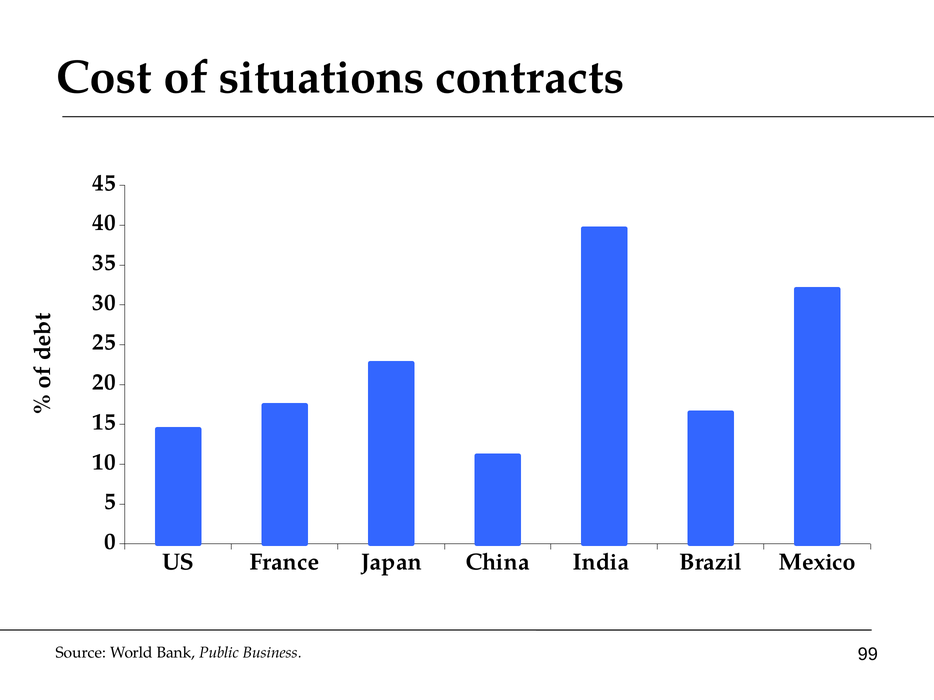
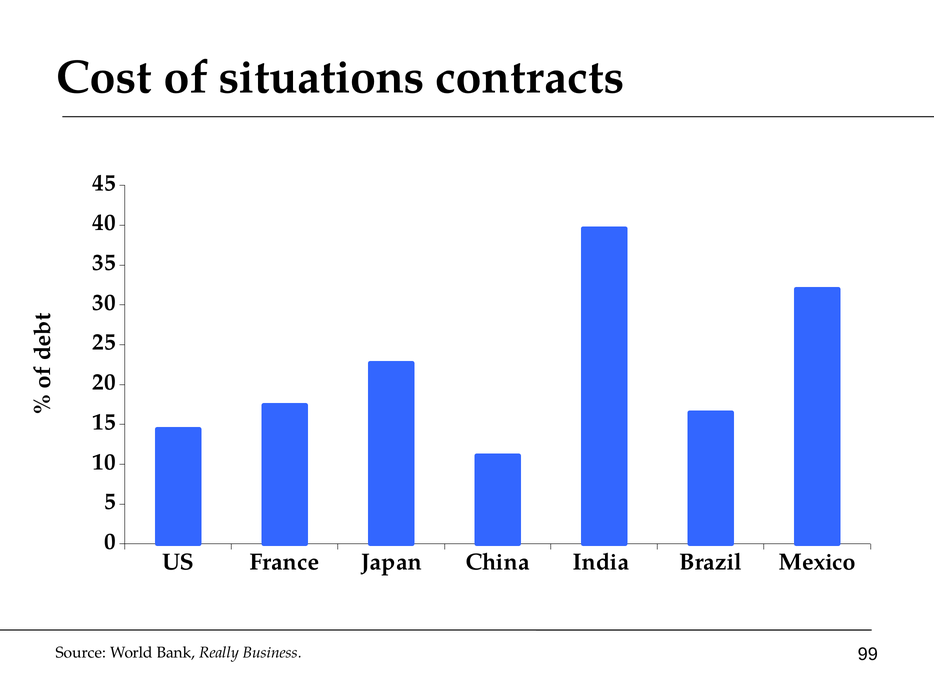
Public: Public -> Really (219, 653)
